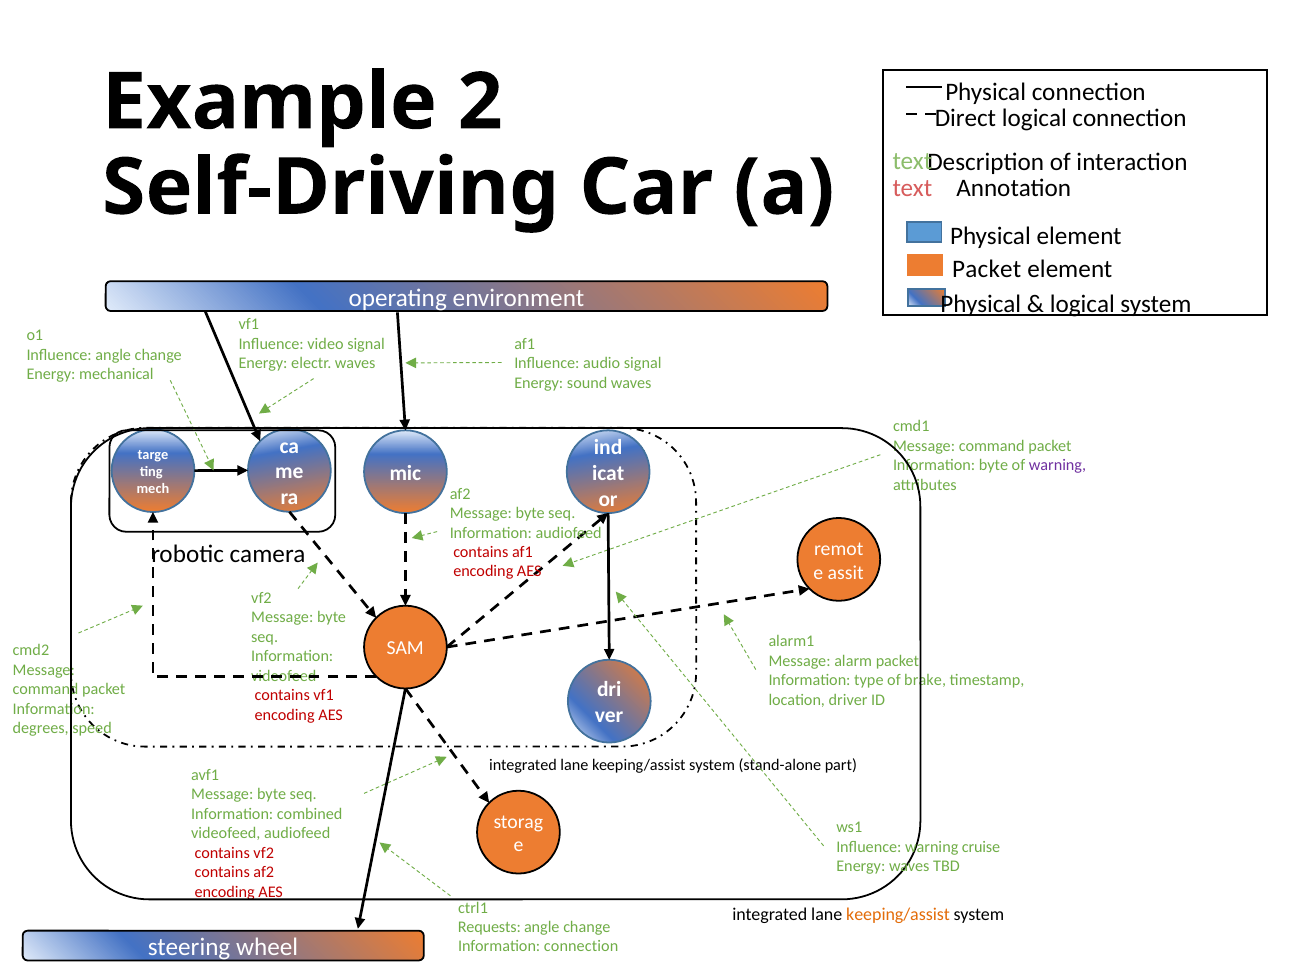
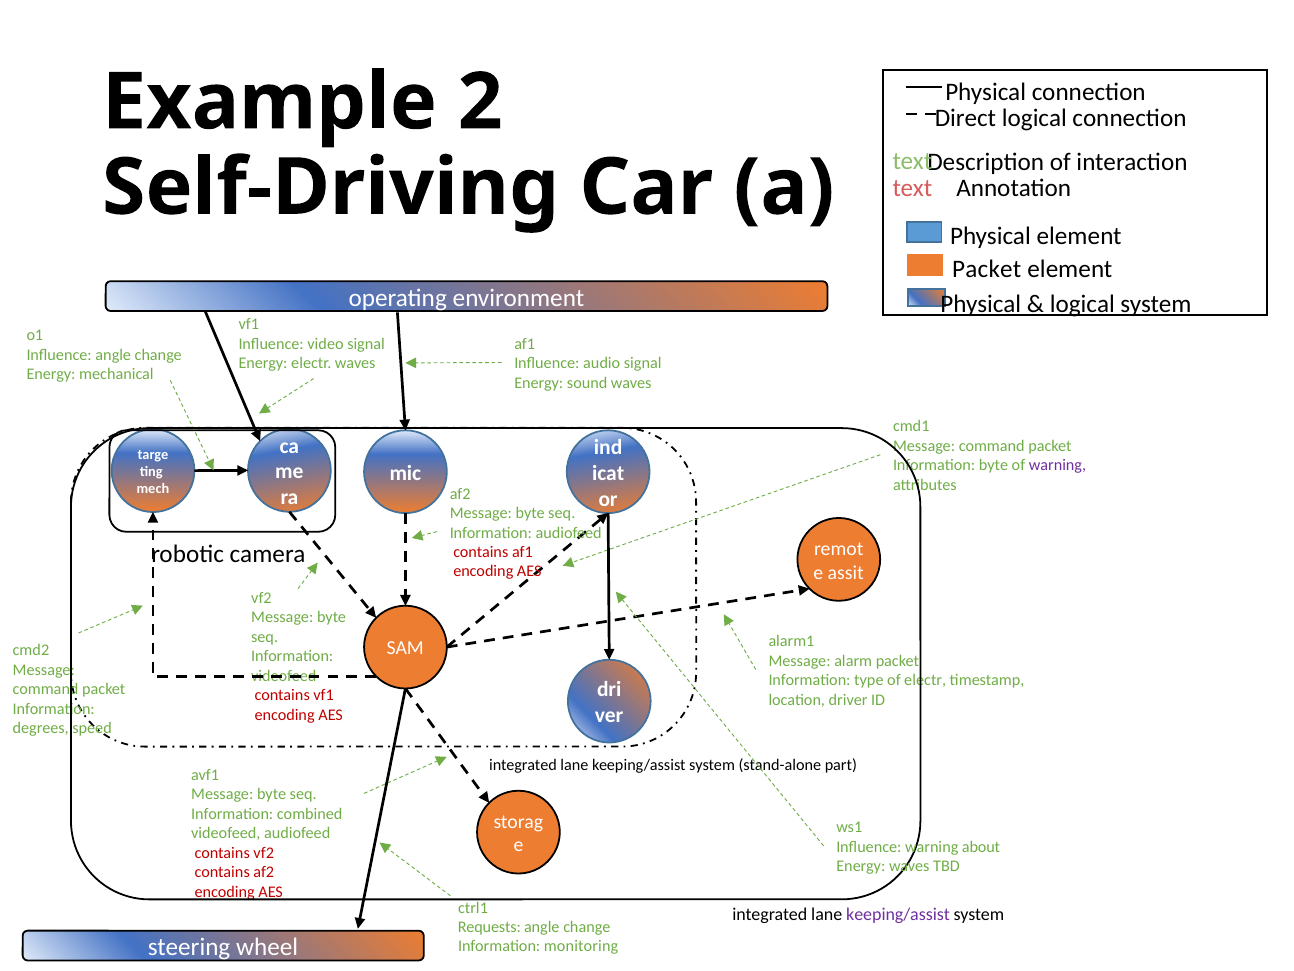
of brake: brake -> electr (925, 680)
cruise: cruise -> about (981, 847)
keeping/assist colour: orange -> purple (898, 914)
Information connection: connection -> monitoring (581, 946)
